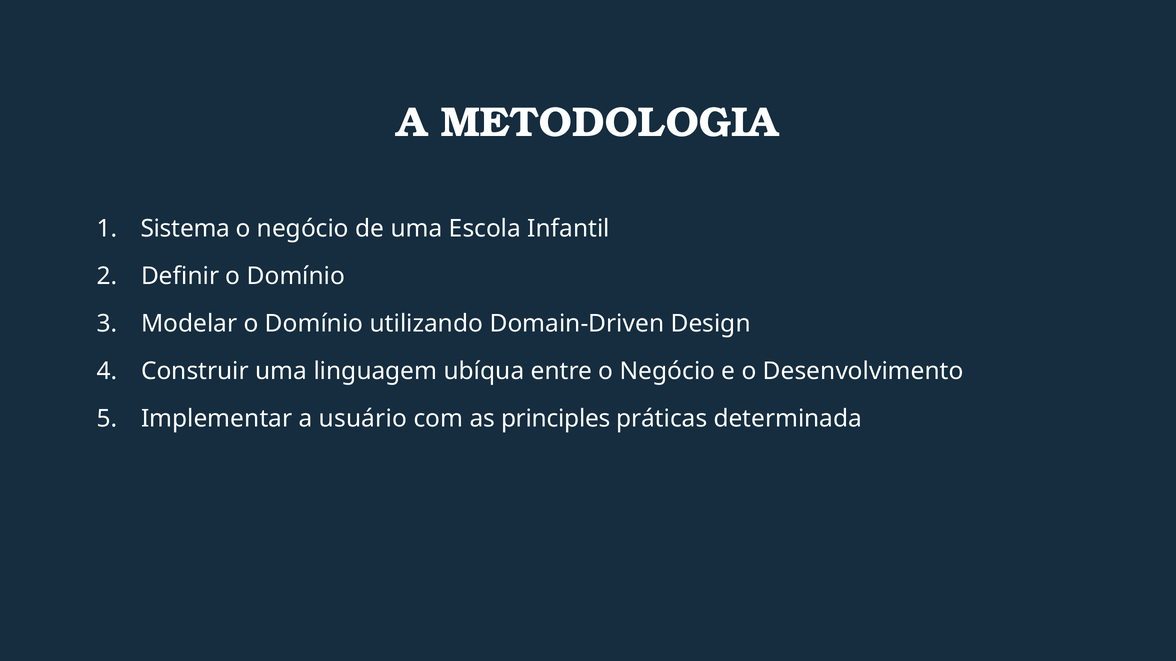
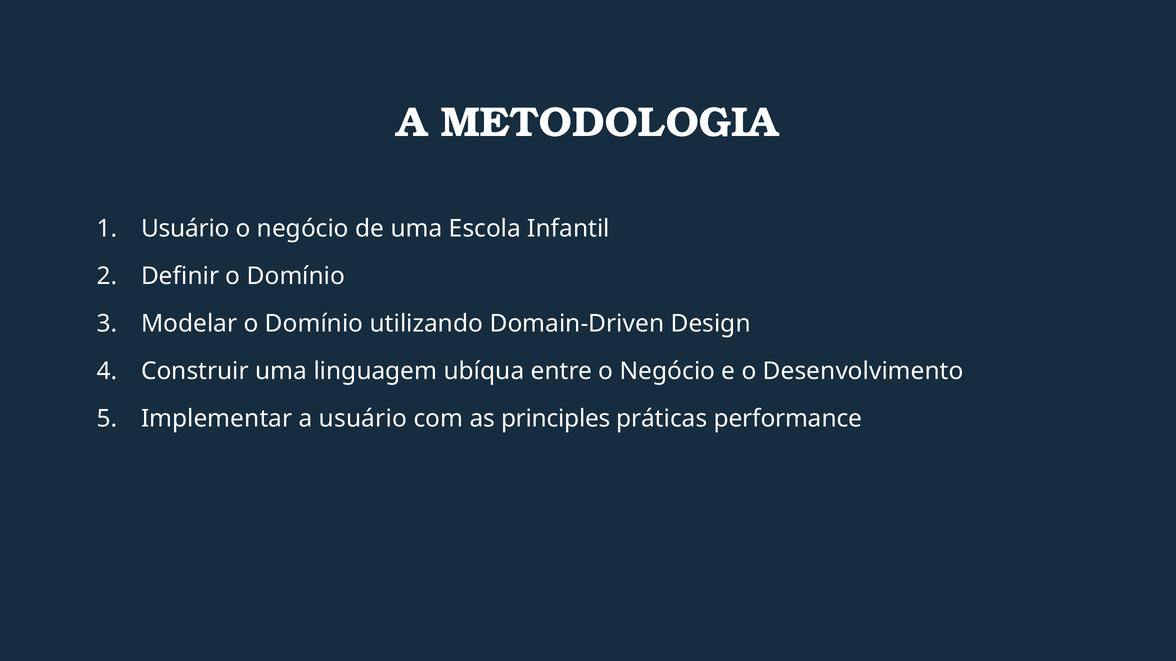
Sistema: Sistema -> Usuário (185, 229)
determinada: determinada -> performance (788, 419)
